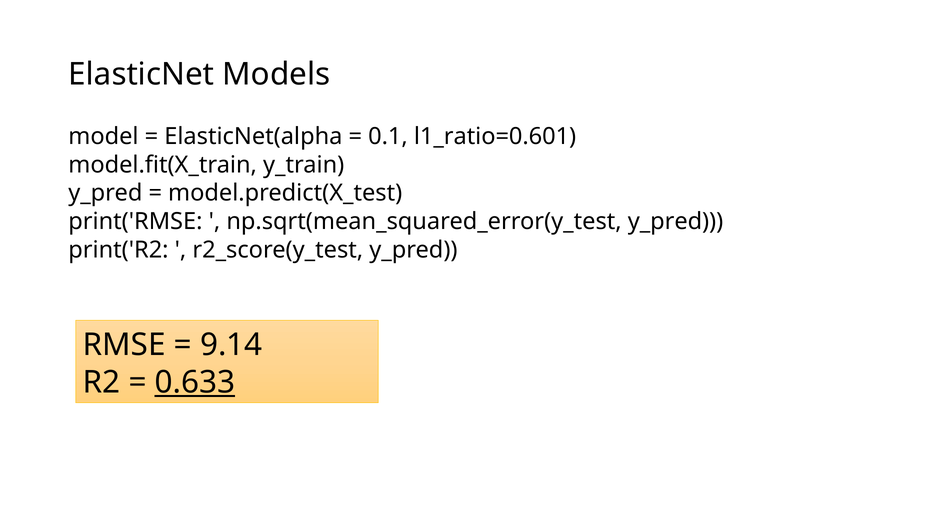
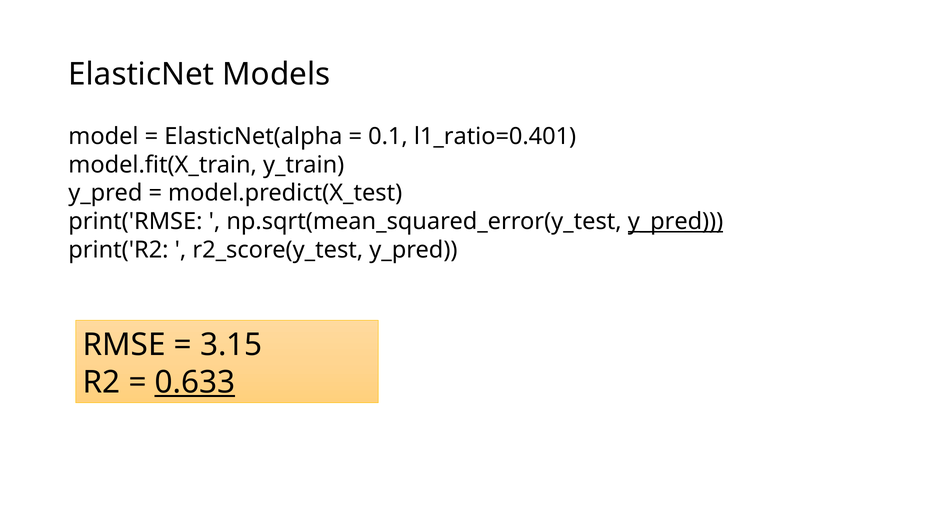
l1_ratio=0.601: l1_ratio=0.601 -> l1_ratio=0.401 (495, 137)
y_pred underline: none -> present (676, 221)
9.14: 9.14 -> 3.15 (231, 345)
